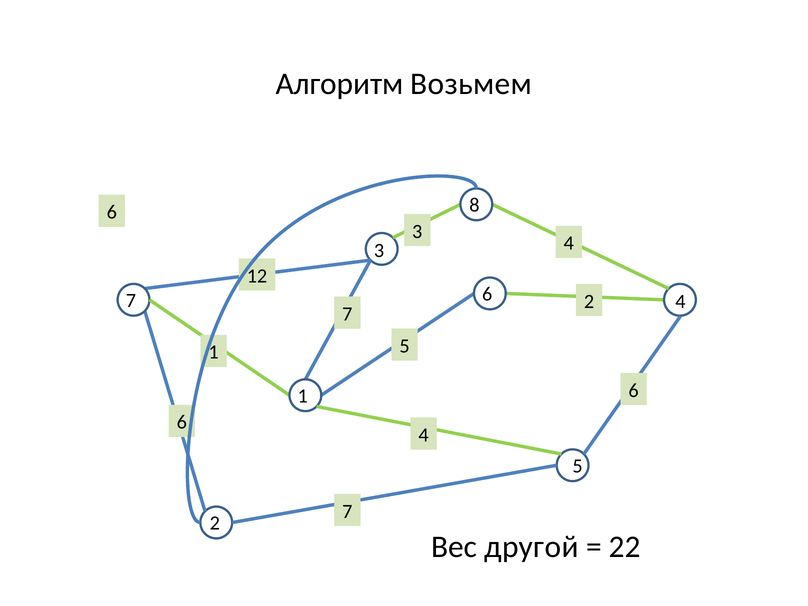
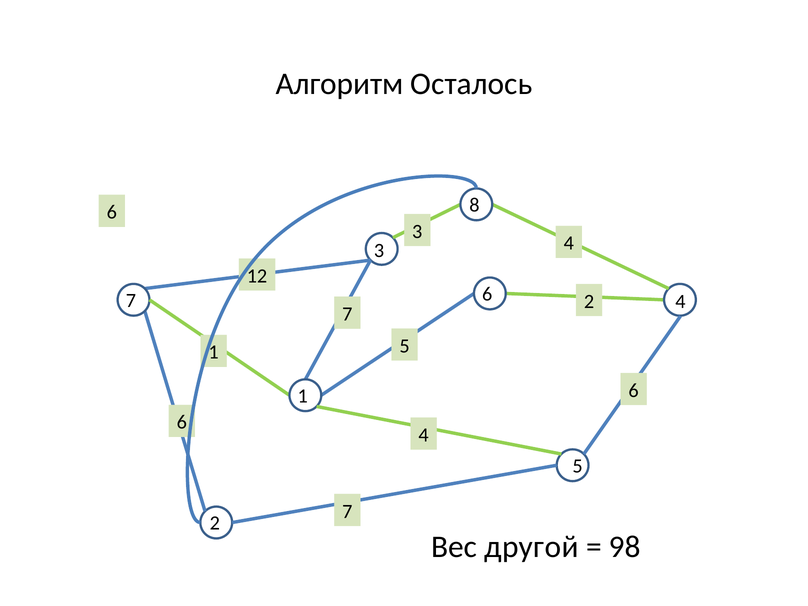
Возьмем: Возьмем -> Осталось (471, 84)
22: 22 -> 98 (625, 547)
